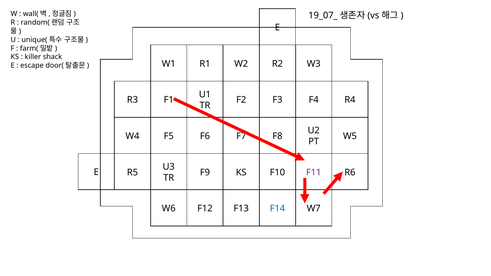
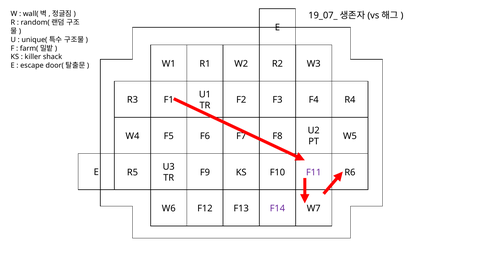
F14 colour: blue -> purple (277, 209)
